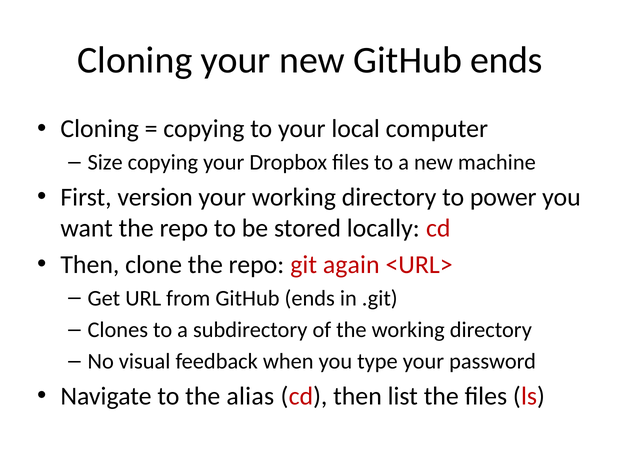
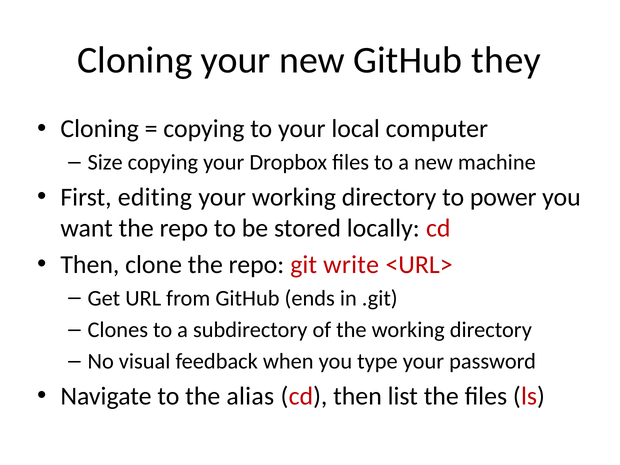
new GitHub ends: ends -> they (506, 60)
version: version -> editing (155, 197)
again: again -> write (351, 265)
